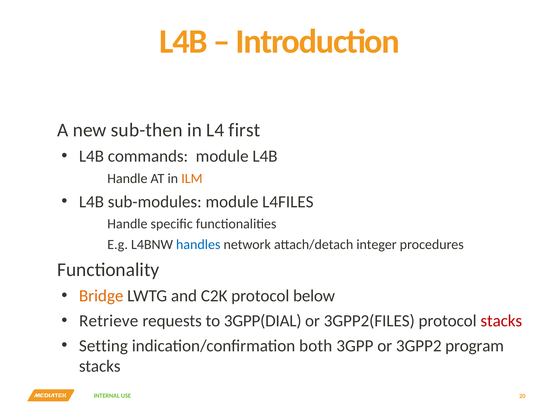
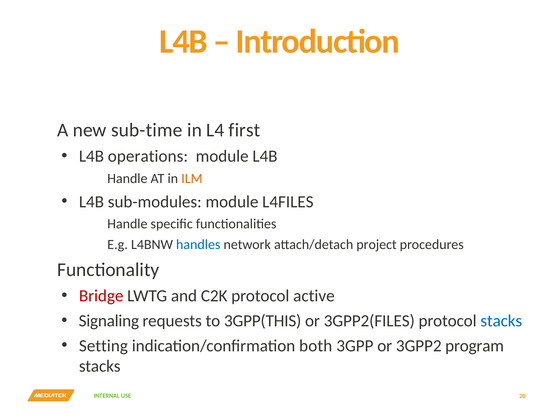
sub-then: sub-then -> sub-time (147, 130)
commands: commands -> operations (148, 156)
integer: integer -> project (376, 244)
Bridge colour: orange -> red (101, 295)
below: below -> active (314, 295)
Retrieve: Retrieve -> Signaling (109, 320)
3GPP(DIAL: 3GPP(DIAL -> 3GPP(THIS (263, 320)
stacks colour: red -> blue (501, 320)
